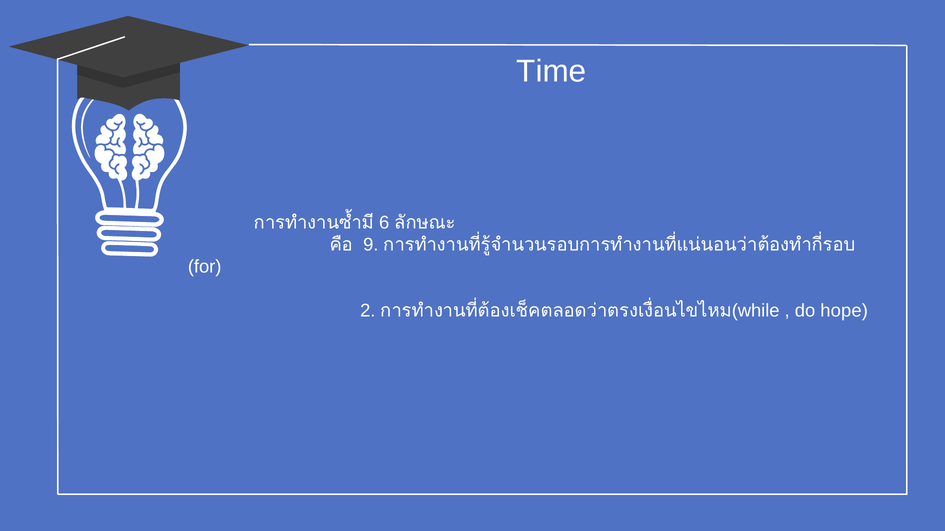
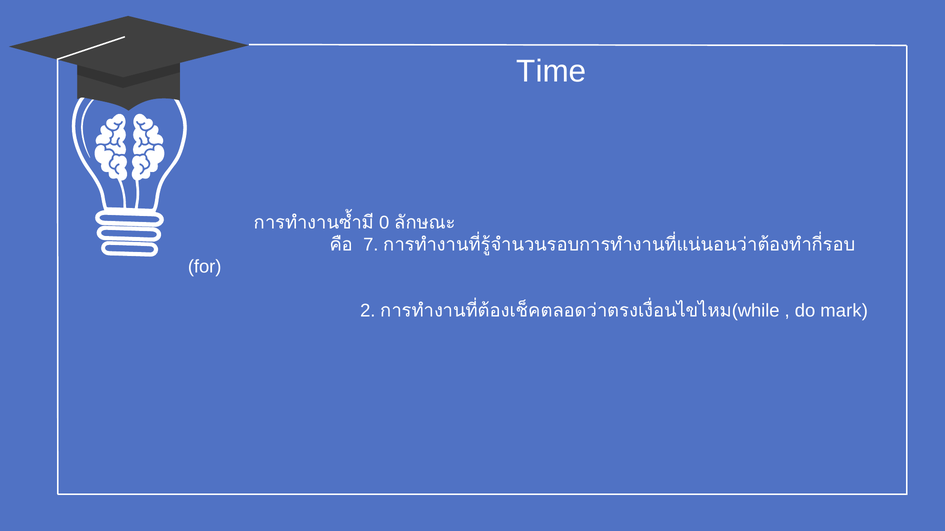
6: 6 -> 0 (384, 223)
9: 9 -> 7 (371, 245)
hope: hope -> mark (844, 311)
